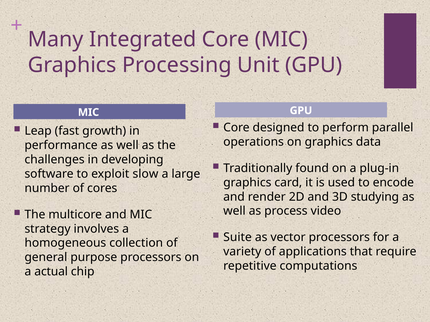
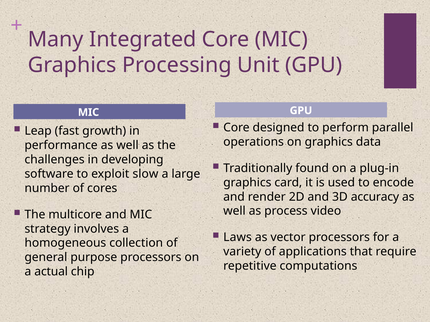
studying: studying -> accuracy (375, 197)
Suite: Suite -> Laws (238, 238)
